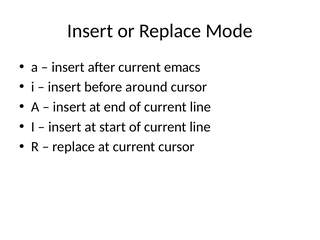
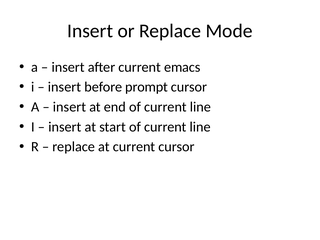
around: around -> prompt (147, 87)
